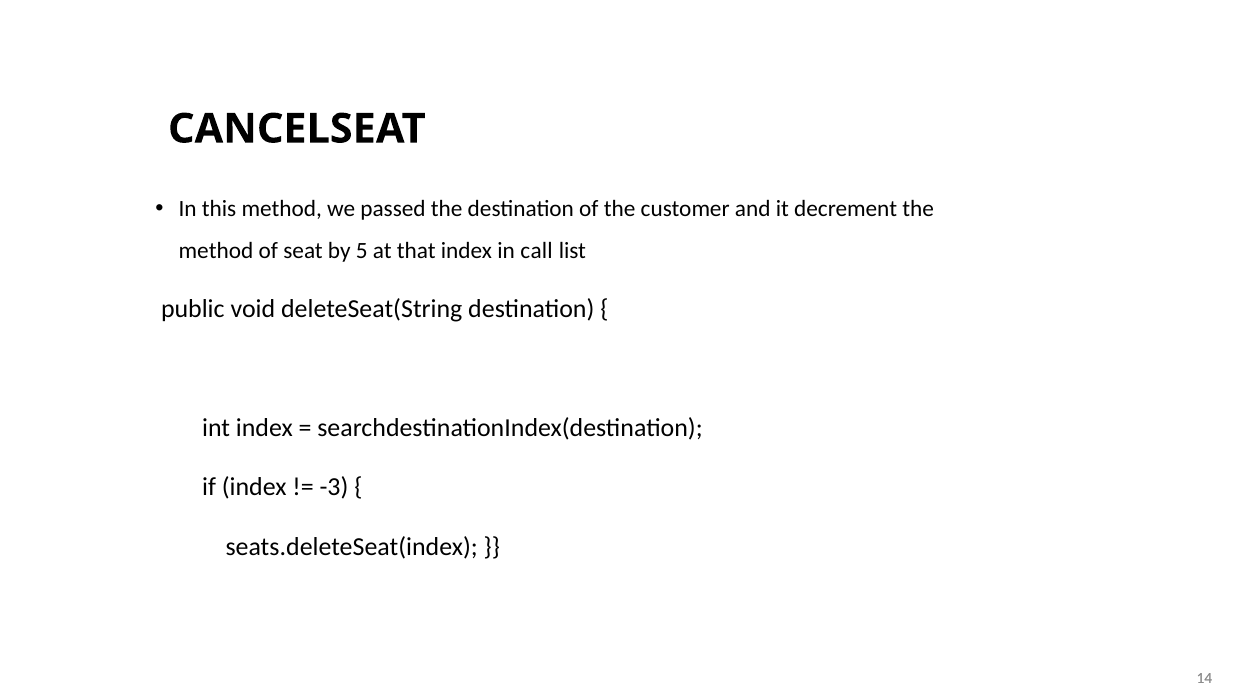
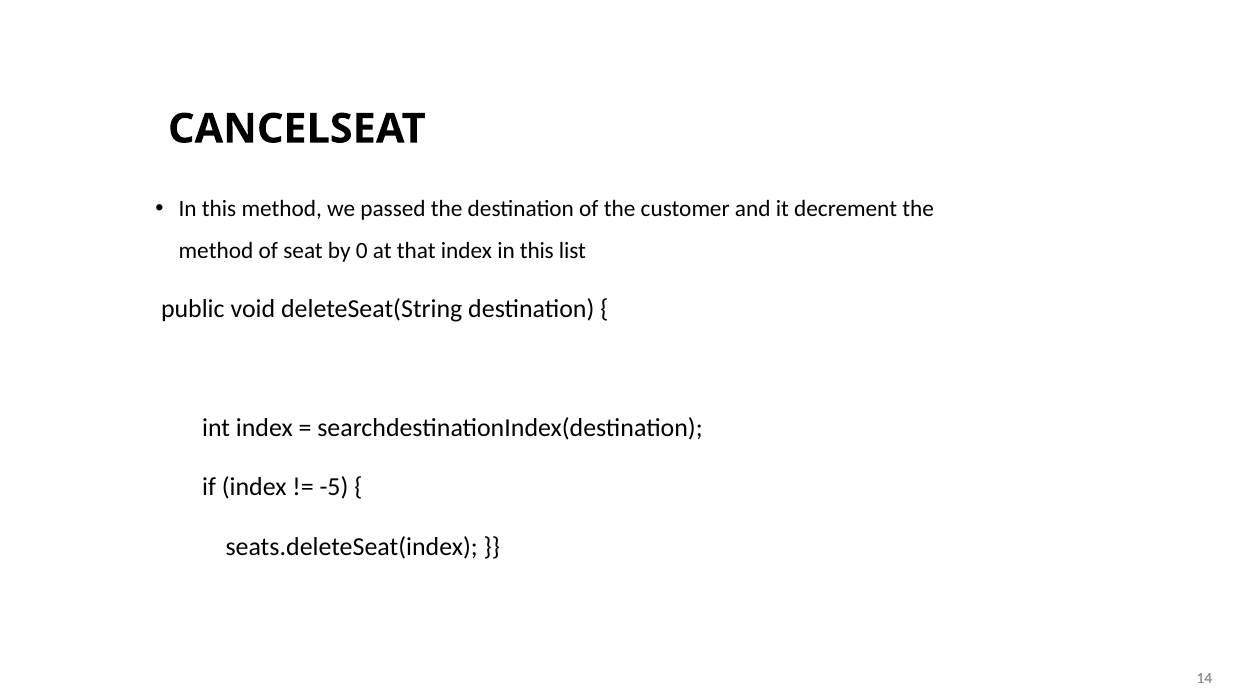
5: 5 -> 0 (362, 250)
index in call: call -> this (537, 250)
-3: -3 -> -5 (334, 487)
